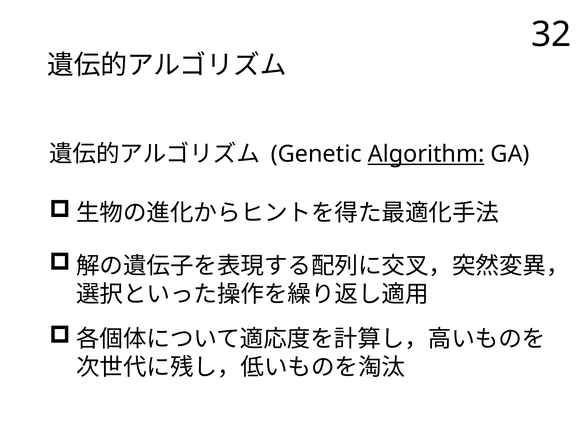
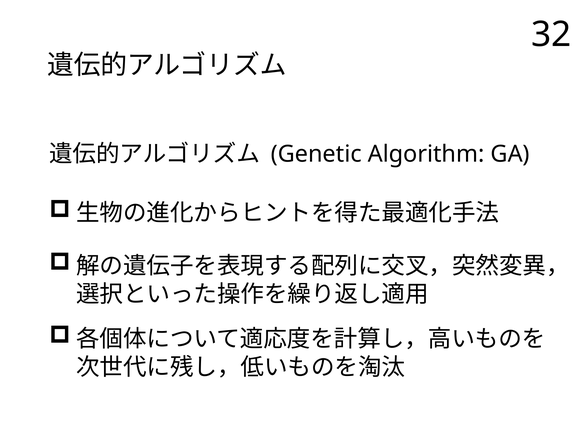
Algorithm underline: present -> none (426, 154)
